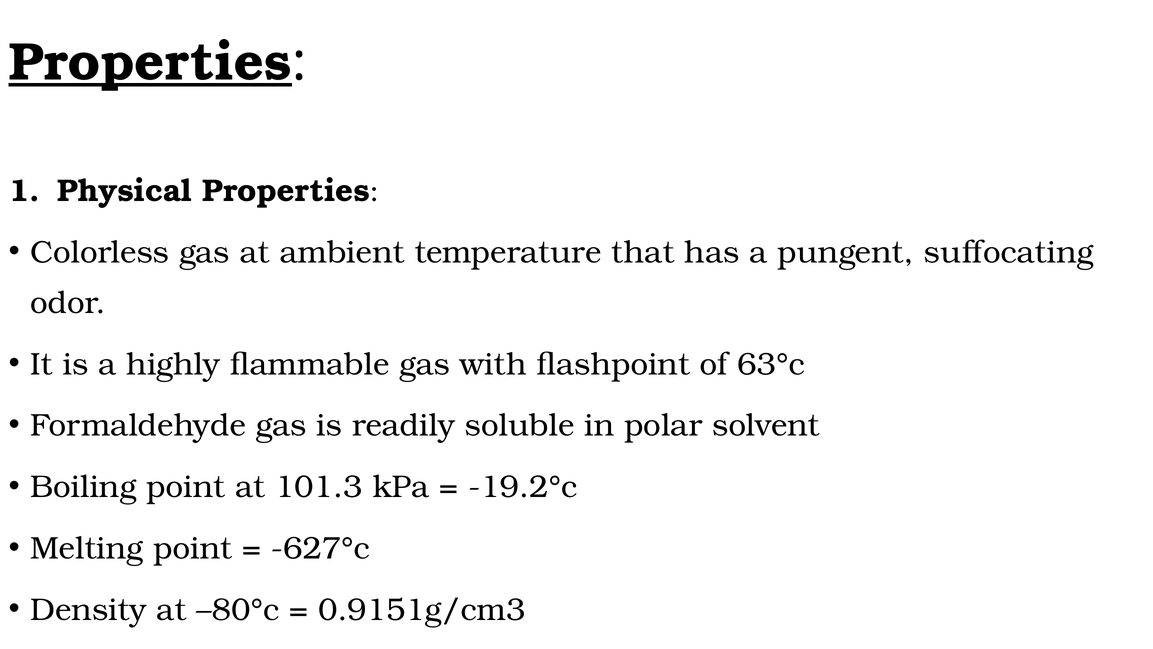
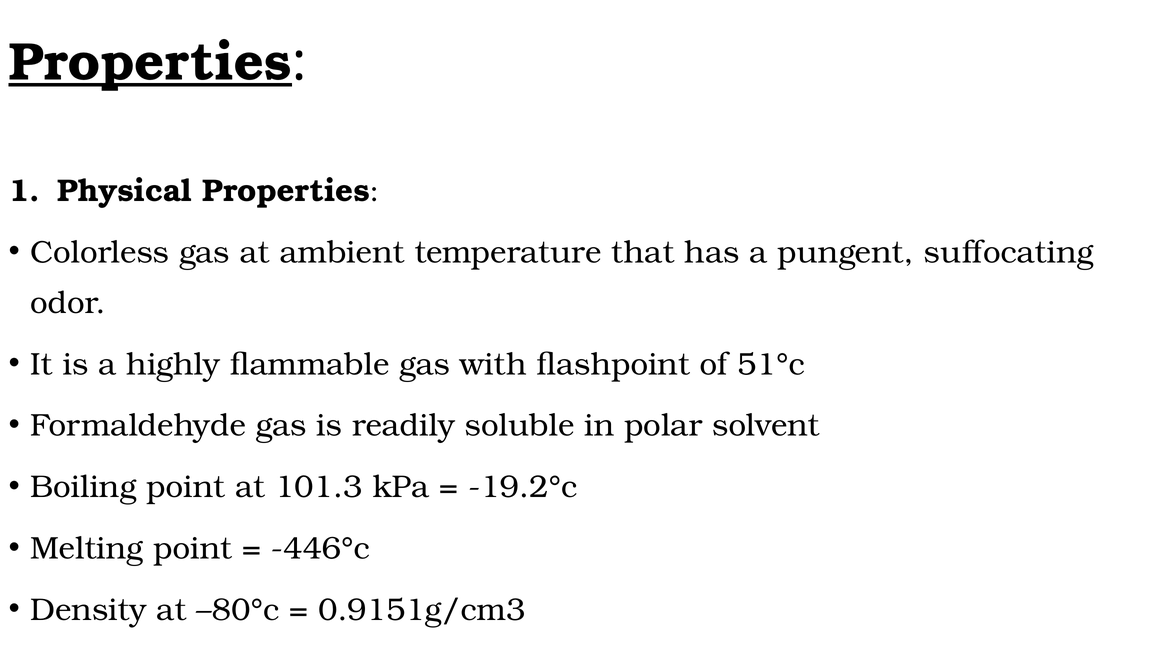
63°c: 63°c -> 51°c (771, 364)
-627°c: -627°c -> -446°c (320, 548)
